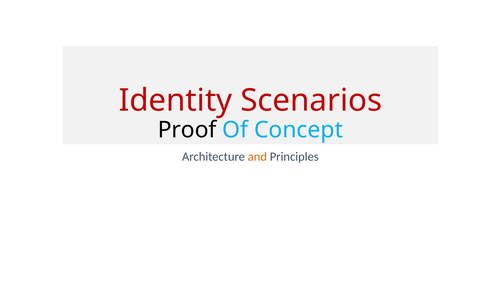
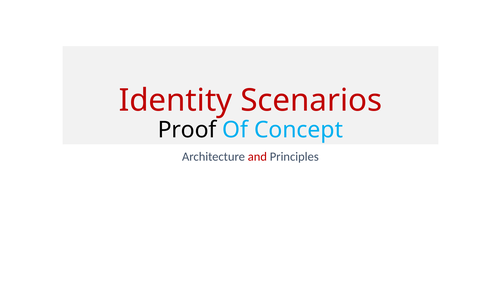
and colour: orange -> red (257, 157)
